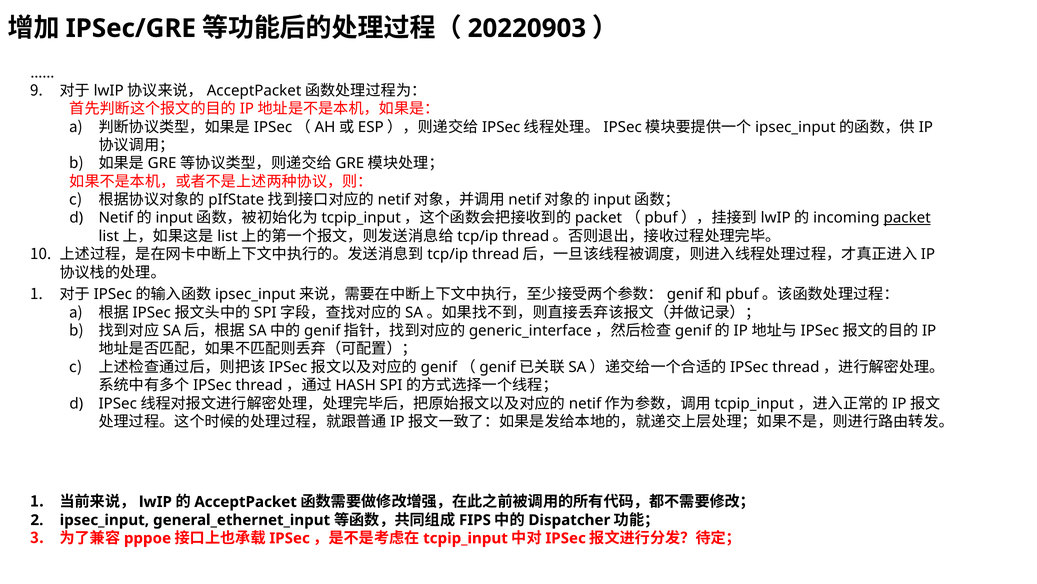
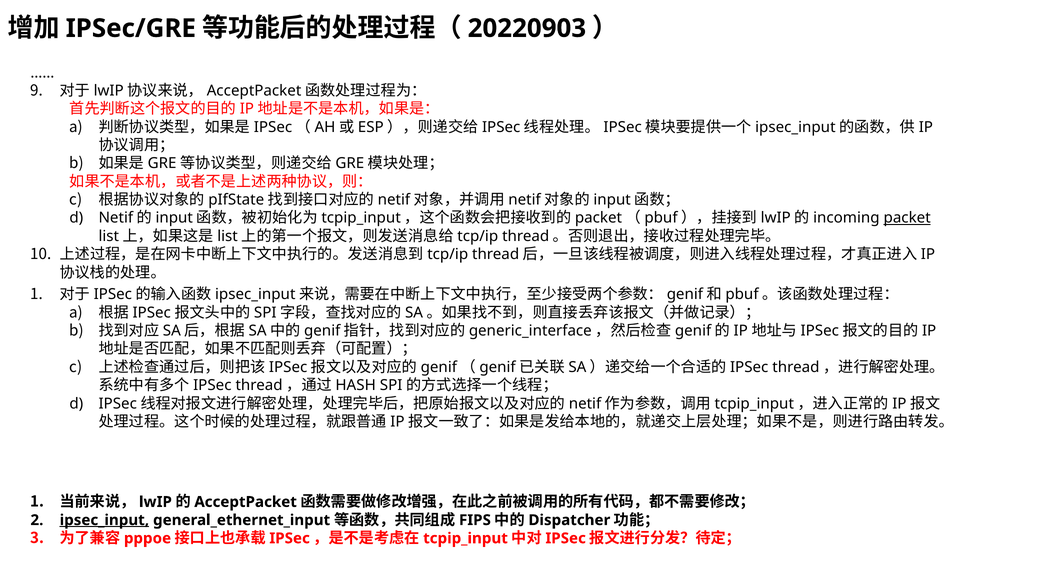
ipsec_input underline: none -> present (104, 519)
